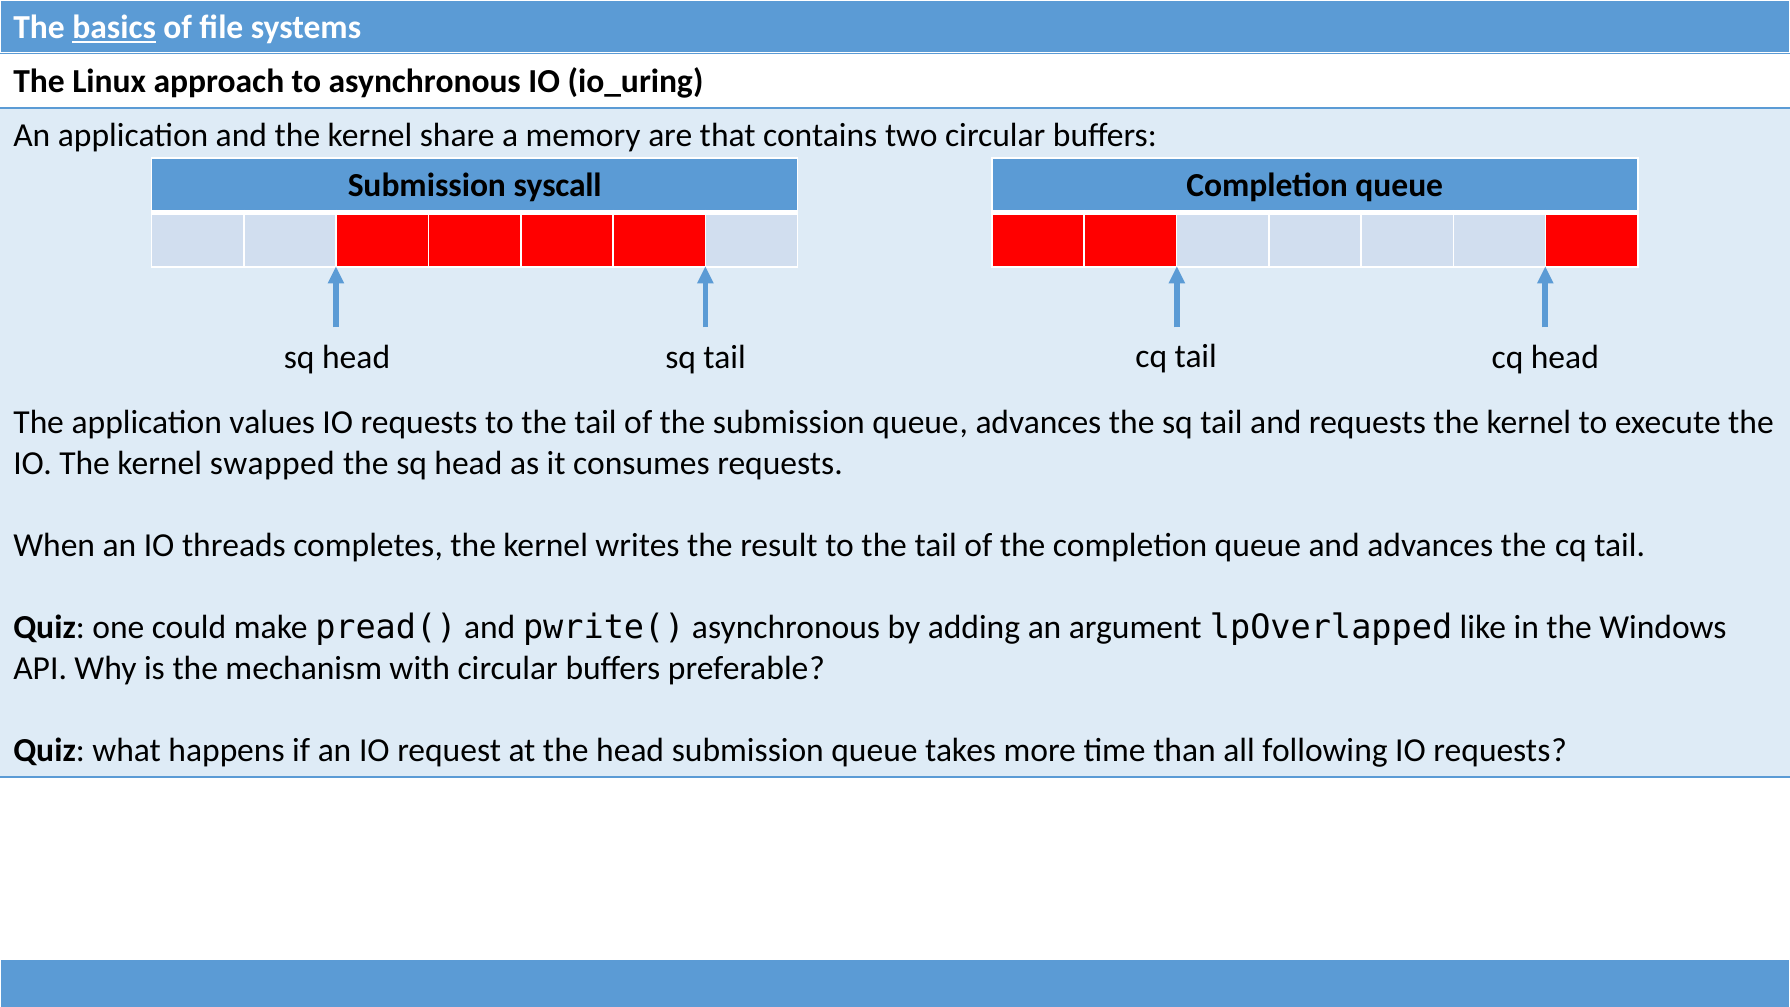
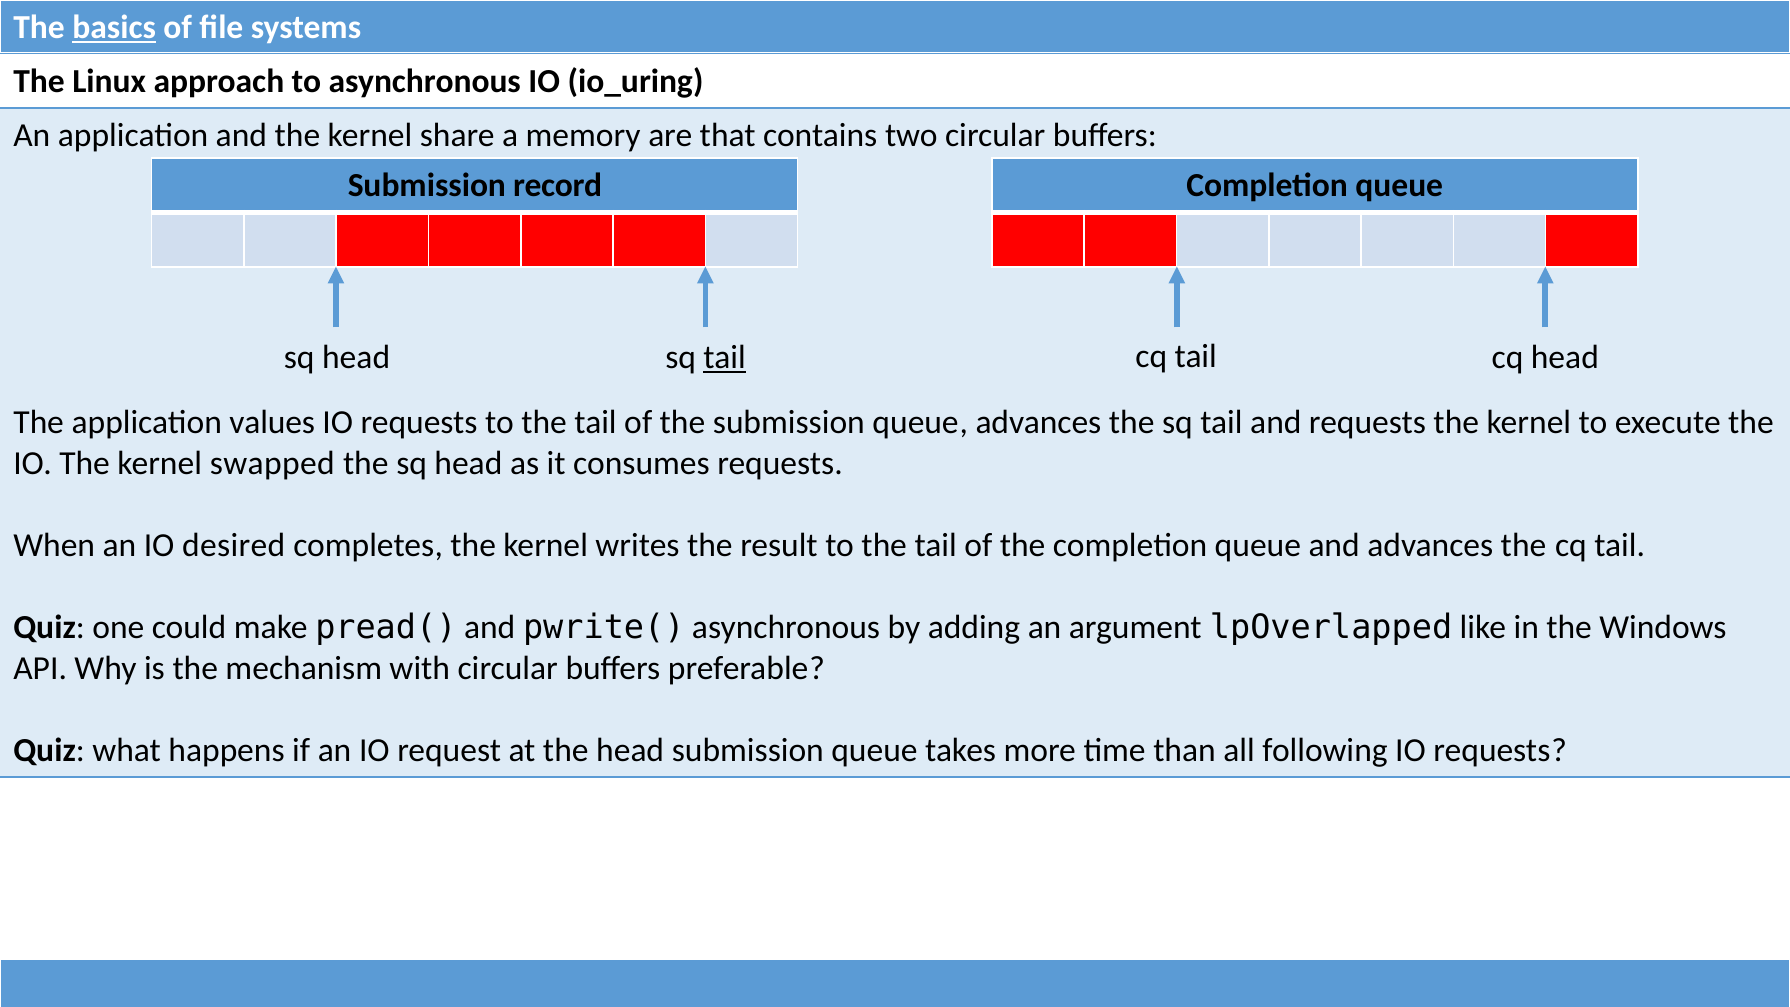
syscall: syscall -> record (558, 185)
tail underline: none -> present (725, 357)
threads: threads -> desired (234, 545)
